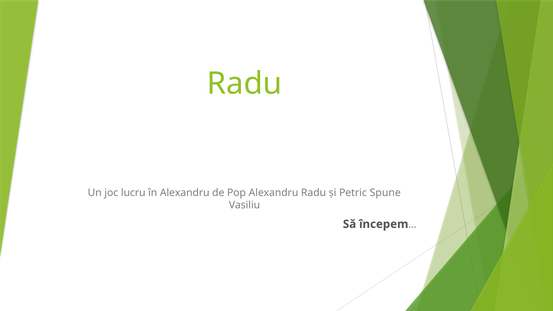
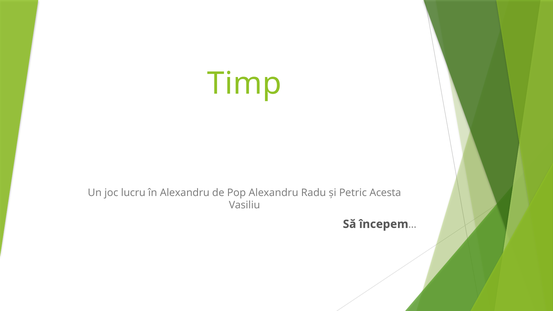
Radu: Radu -> Timp (244, 84)
Spune: Spune -> Acesta (385, 193)
